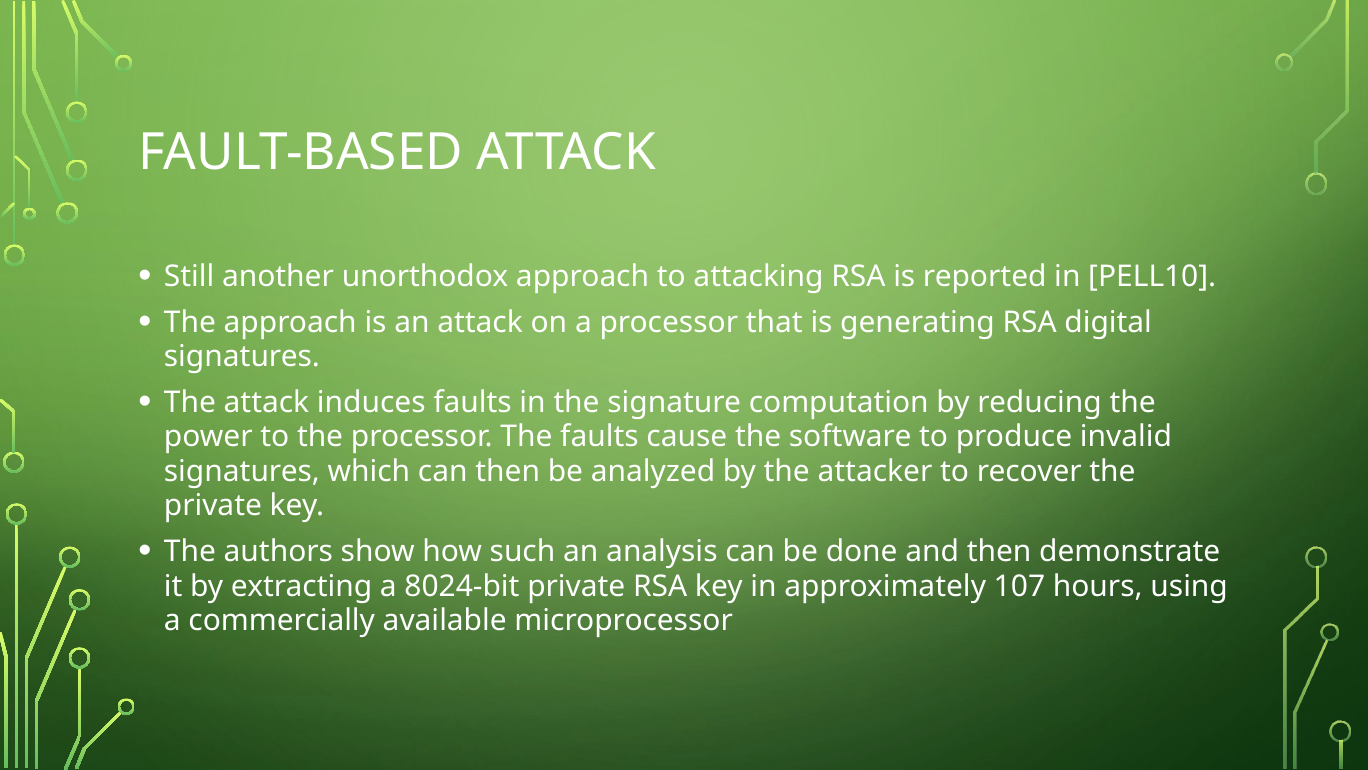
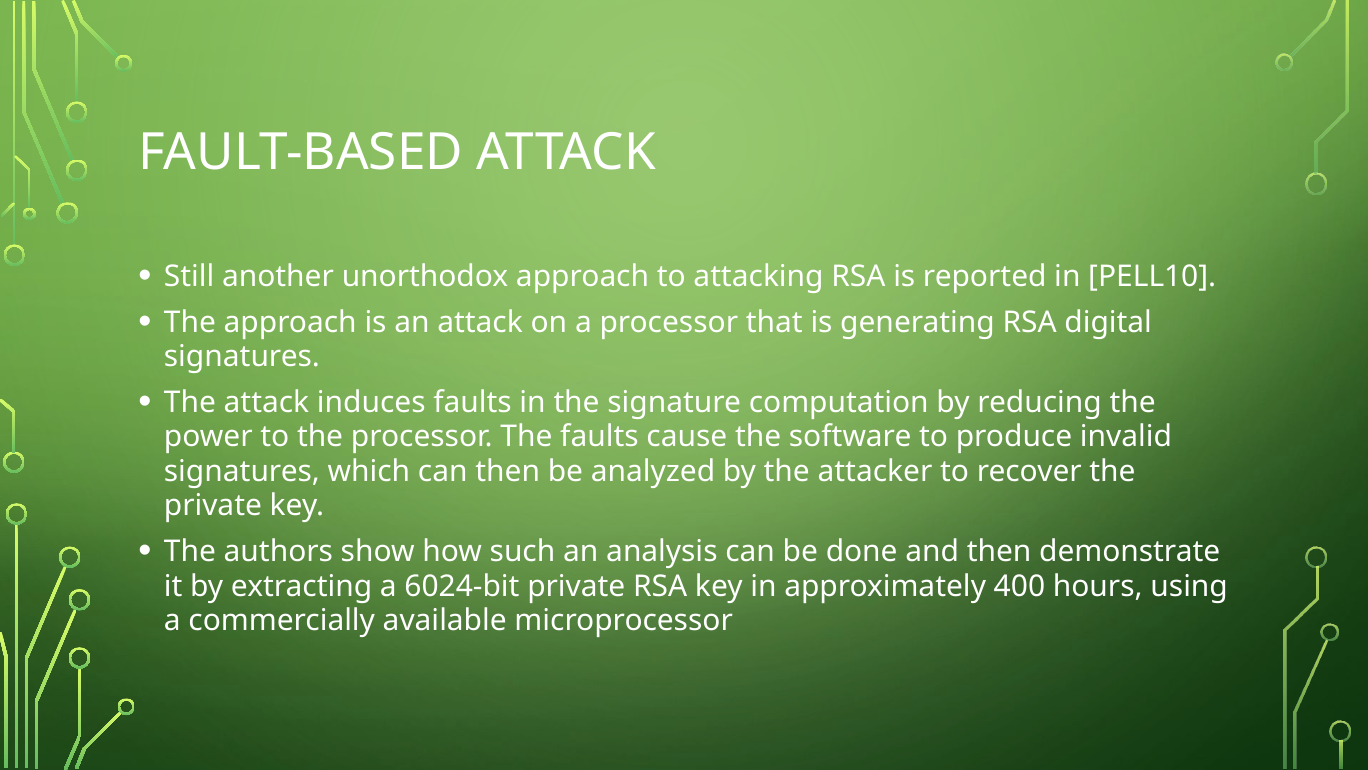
8024-bit: 8024-bit -> 6024-bit (462, 586)
107: 107 -> 400 (1019, 586)
